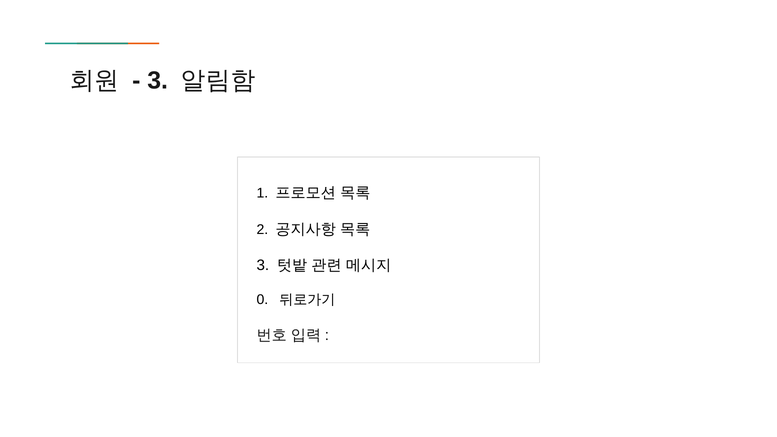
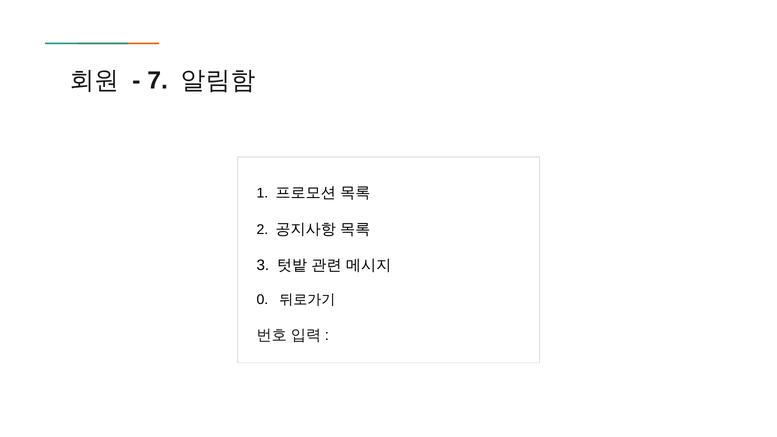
3: 3 -> 7 (158, 80)
